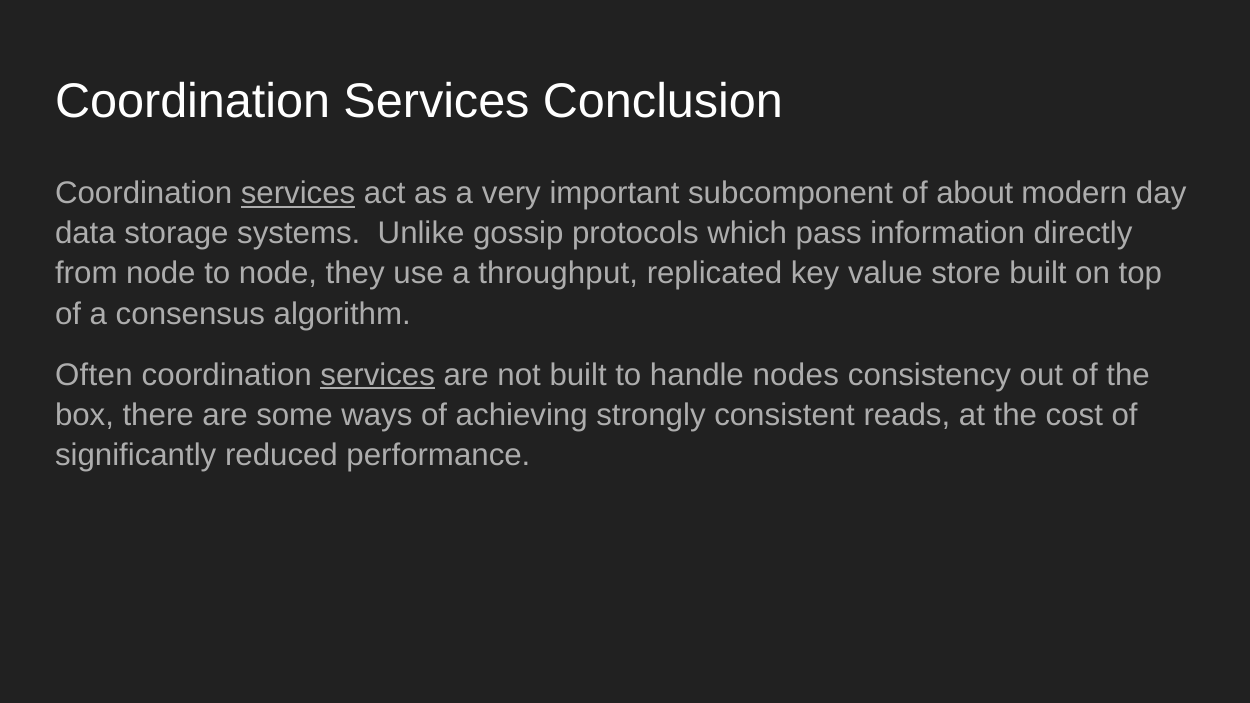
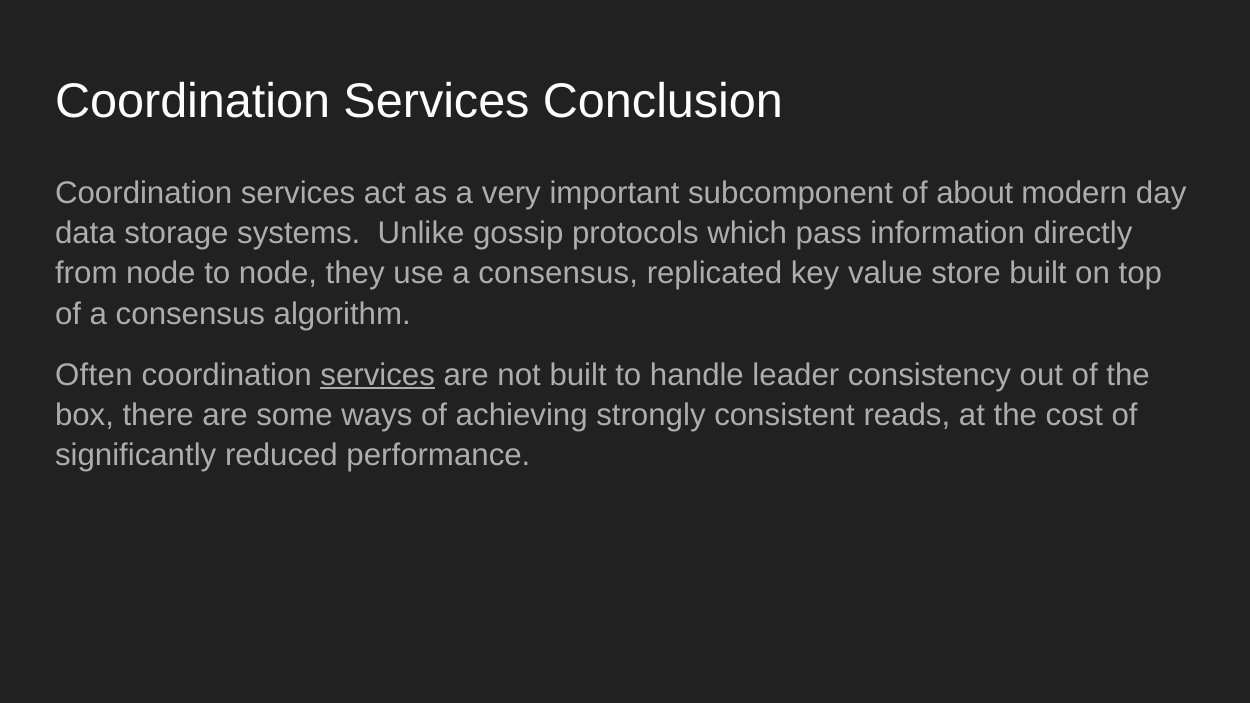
services underline: present -> none (298, 193)
use a throughput: throughput -> consensus (558, 274)
nodes: nodes -> leader (796, 375)
